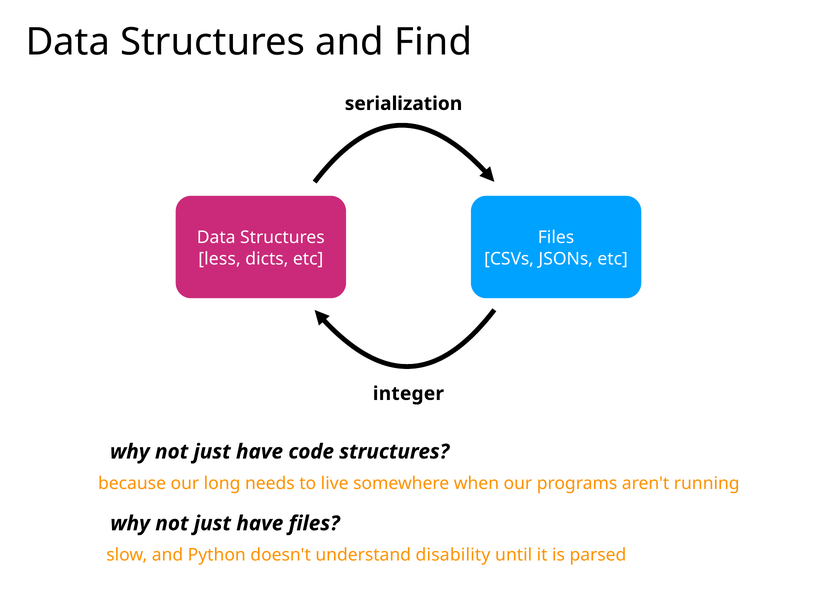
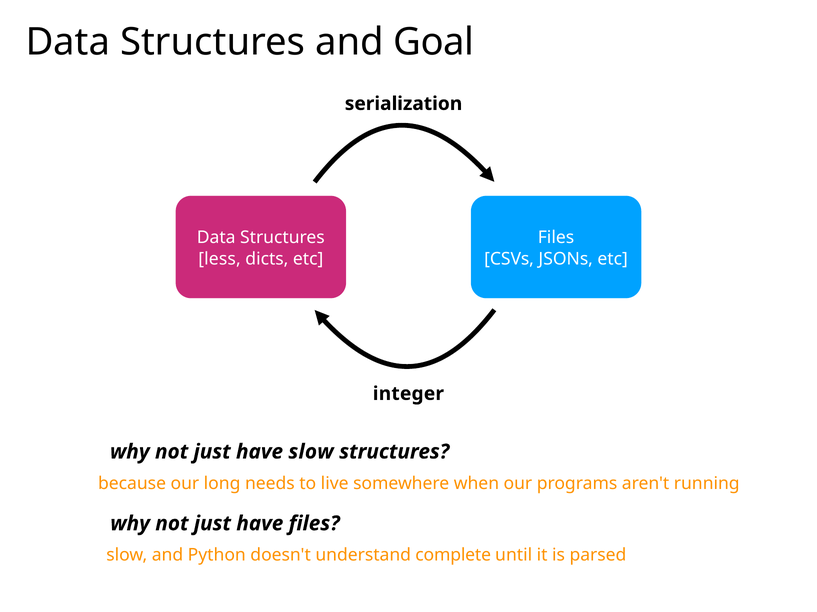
Find: Find -> Goal (434, 42)
have code: code -> slow (311, 452)
disability: disability -> complete (453, 556)
